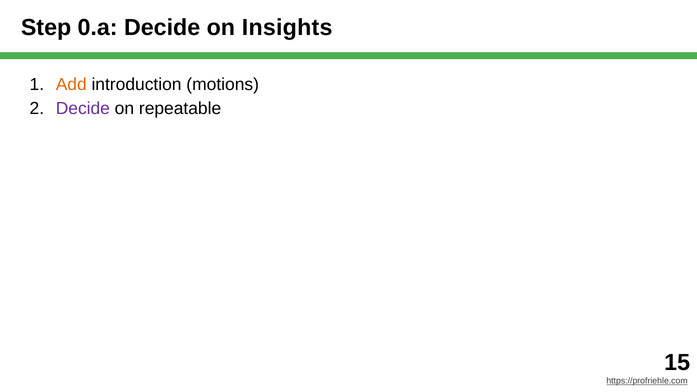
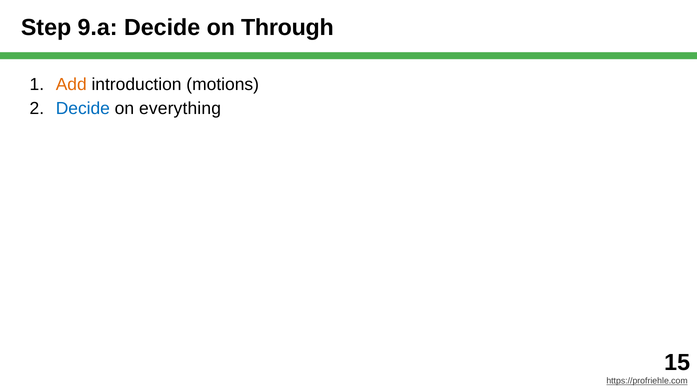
0.a: 0.a -> 9.a (98, 28)
Insights: Insights -> Through (287, 28)
Decide colour: purple -> blue (83, 109)
repeatable: repeatable -> everything (180, 109)
